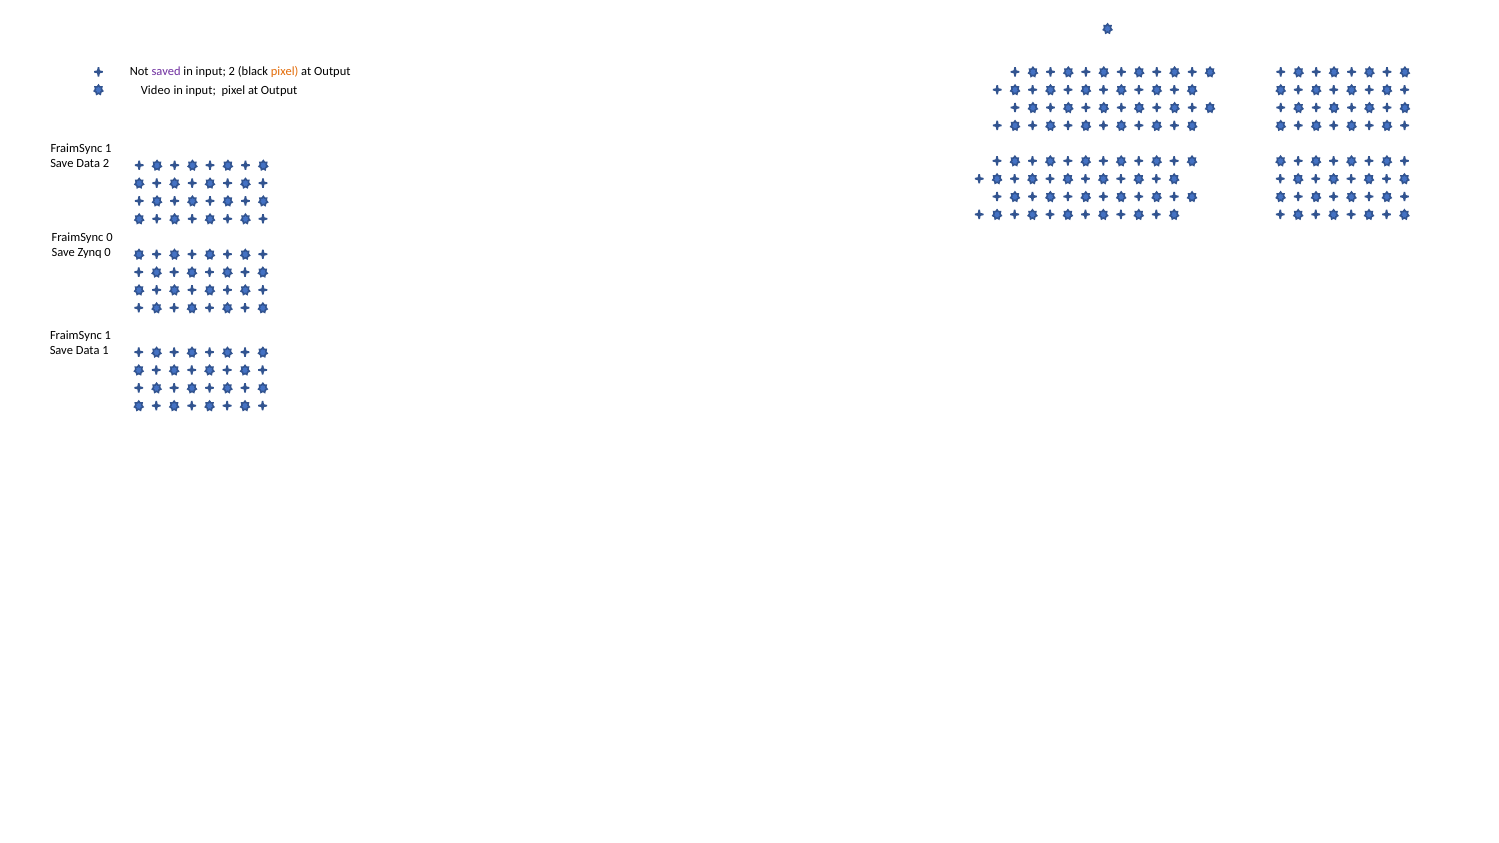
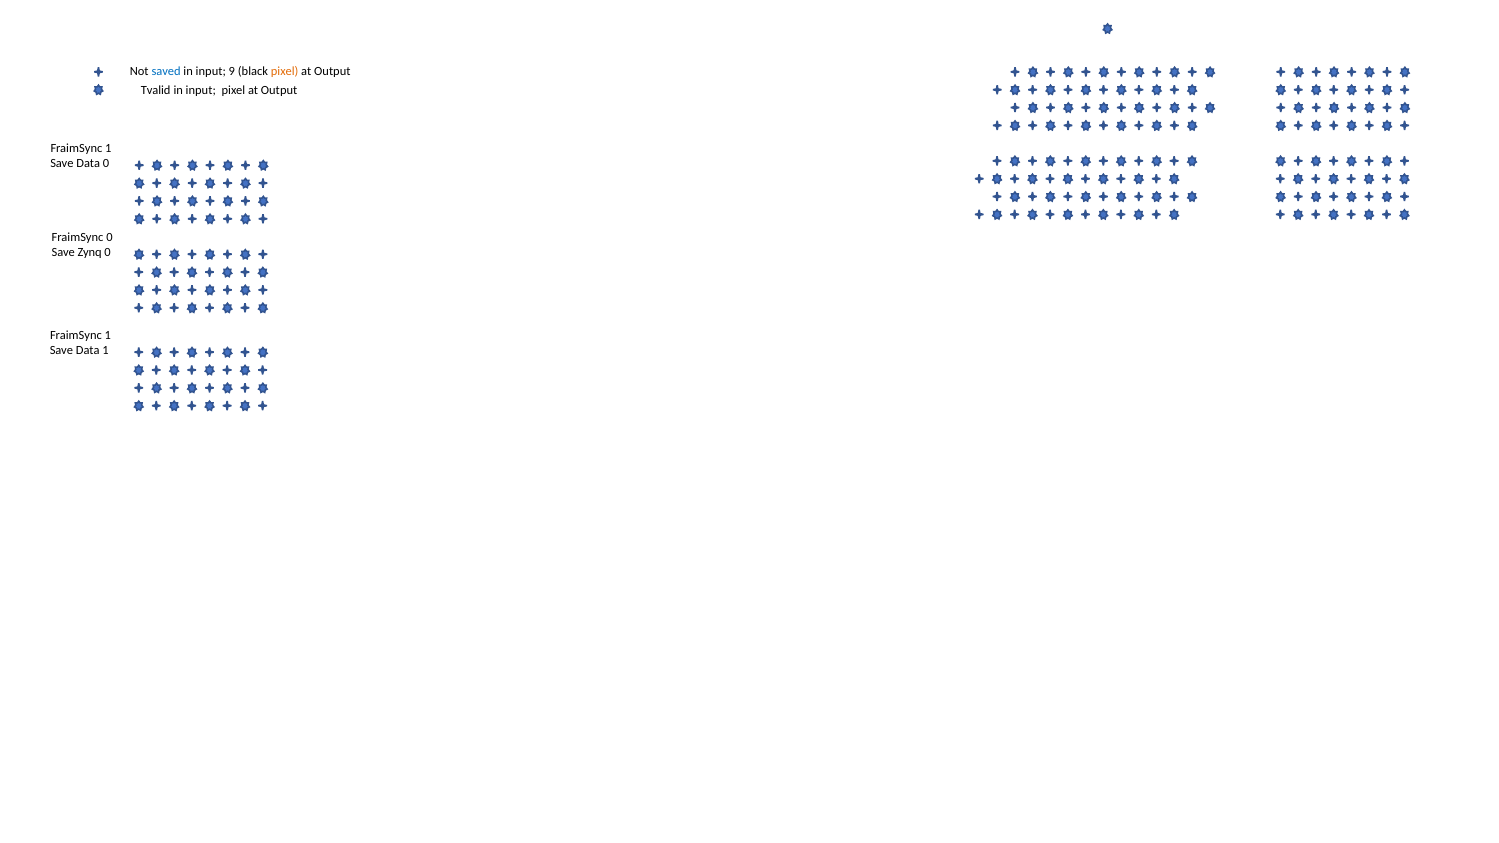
saved colour: purple -> blue (166, 72)
input 2: 2 -> 9 (232, 72)
Video: Video -> Tvalid (156, 90)
Data 2: 2 -> 0 (106, 163)
